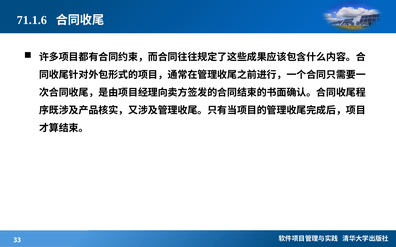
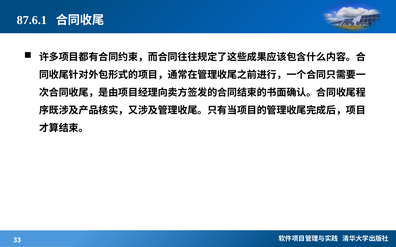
71.1.6: 71.1.6 -> 87.6.1 (32, 20)
